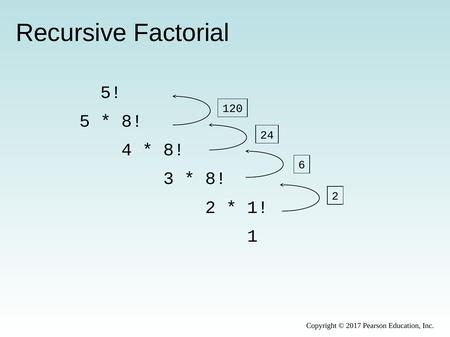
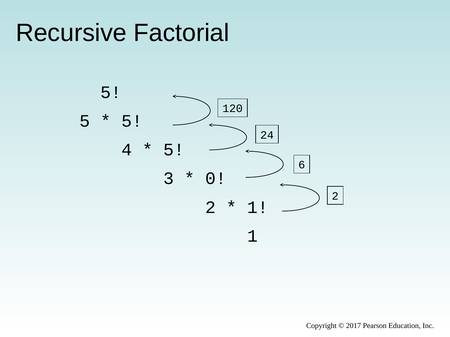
8: 8 -> 5 (132, 121)
8: 8 -> 5 (174, 150)
8: 8 -> 0 (216, 179)
